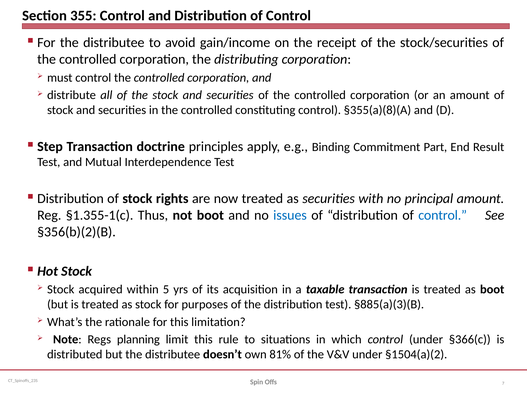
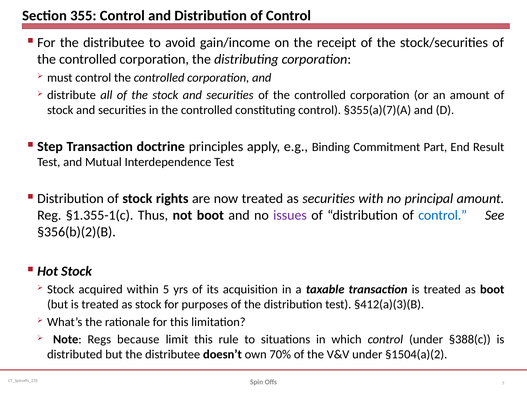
§355(a)(8)(A: §355(a)(8)(A -> §355(a)(7)(A (377, 110)
issues colour: blue -> purple (290, 215)
§885(a)(3)(B: §885(a)(3)(B -> §412(a)(3)(B (389, 305)
planning: planning -> because (138, 340)
§366(c: §366(c -> §388(c (470, 340)
81%: 81% -> 70% (280, 355)
